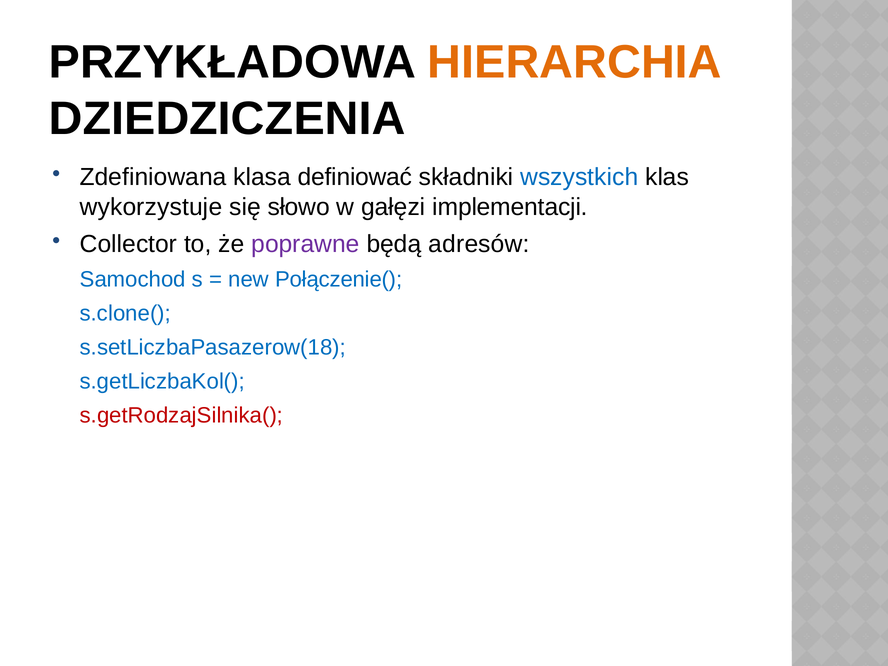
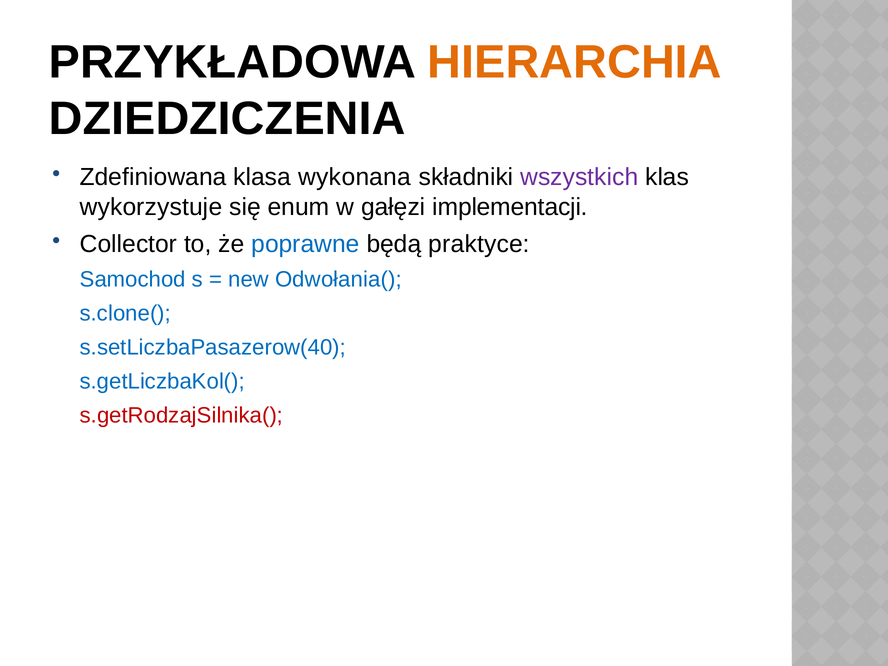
definiować: definiować -> wykonana (355, 177)
wszystkich colour: blue -> purple (579, 177)
słowo: słowo -> enum (299, 207)
poprawne colour: purple -> blue (305, 244)
adresów: adresów -> praktyce (479, 244)
Połączenie(: Połączenie( -> Odwołania( (339, 279)
s.setLiczbaPasazerow(18: s.setLiczbaPasazerow(18 -> s.setLiczbaPasazerow(40 (213, 347)
